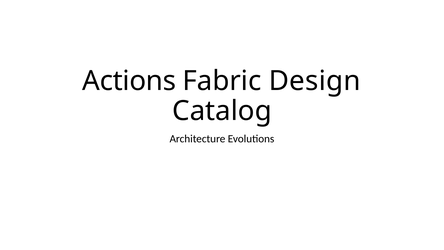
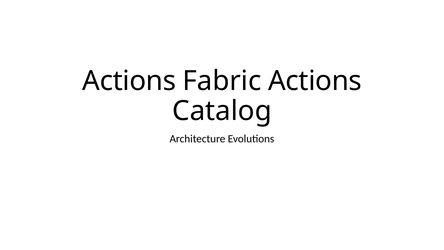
Fabric Design: Design -> Actions (315, 81)
